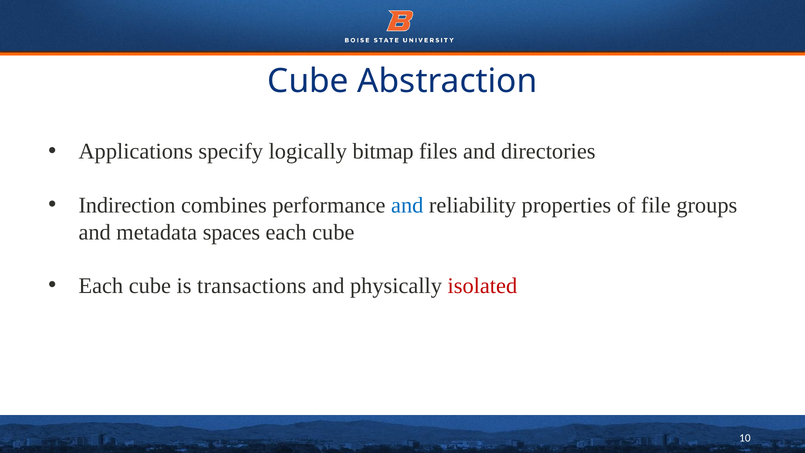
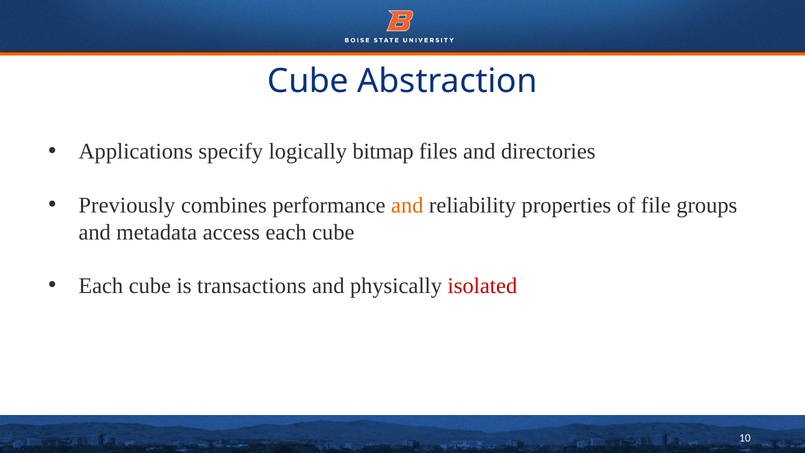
Indirection: Indirection -> Previously (127, 205)
and colour: blue -> orange (407, 205)
spaces: spaces -> access (231, 232)
